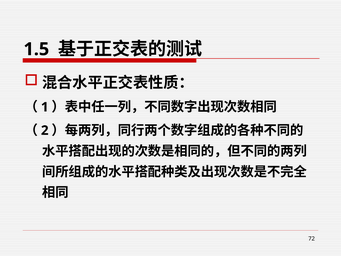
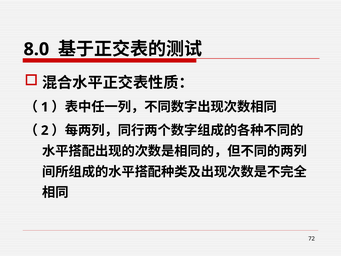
1.5: 1.5 -> 8.0 (36, 49)
